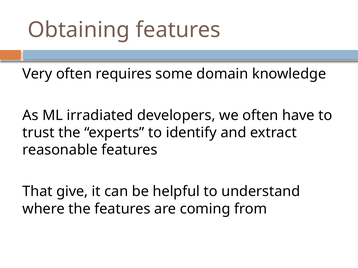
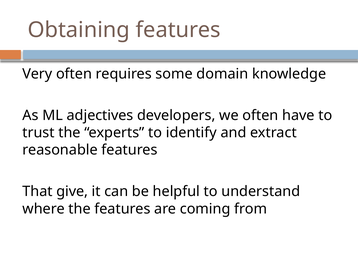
irradiated: irradiated -> adjectives (100, 116)
